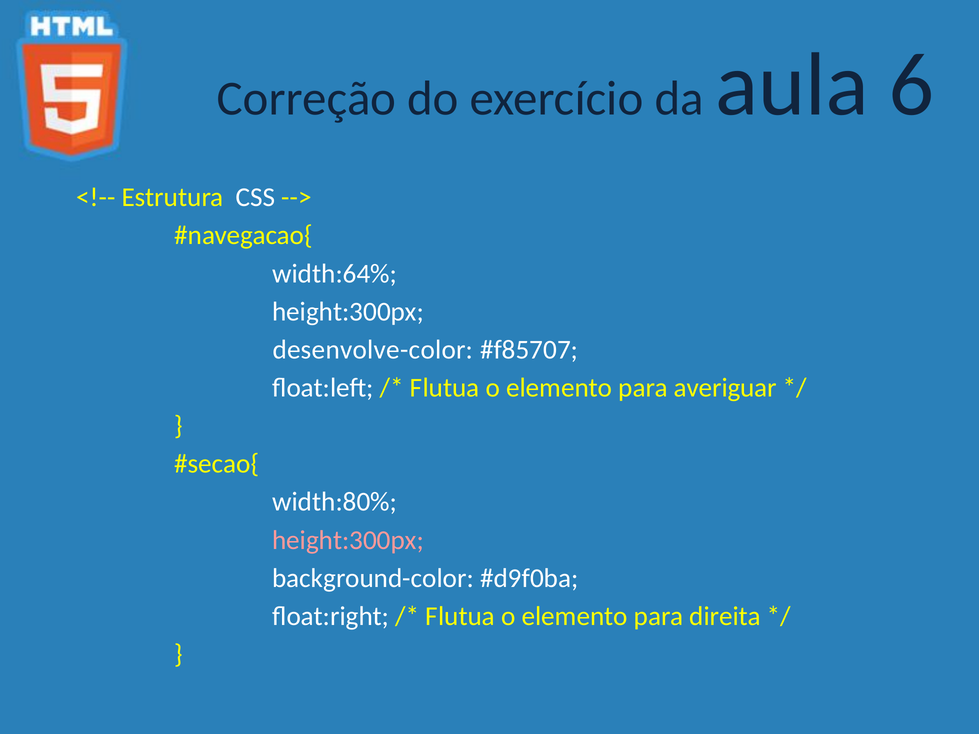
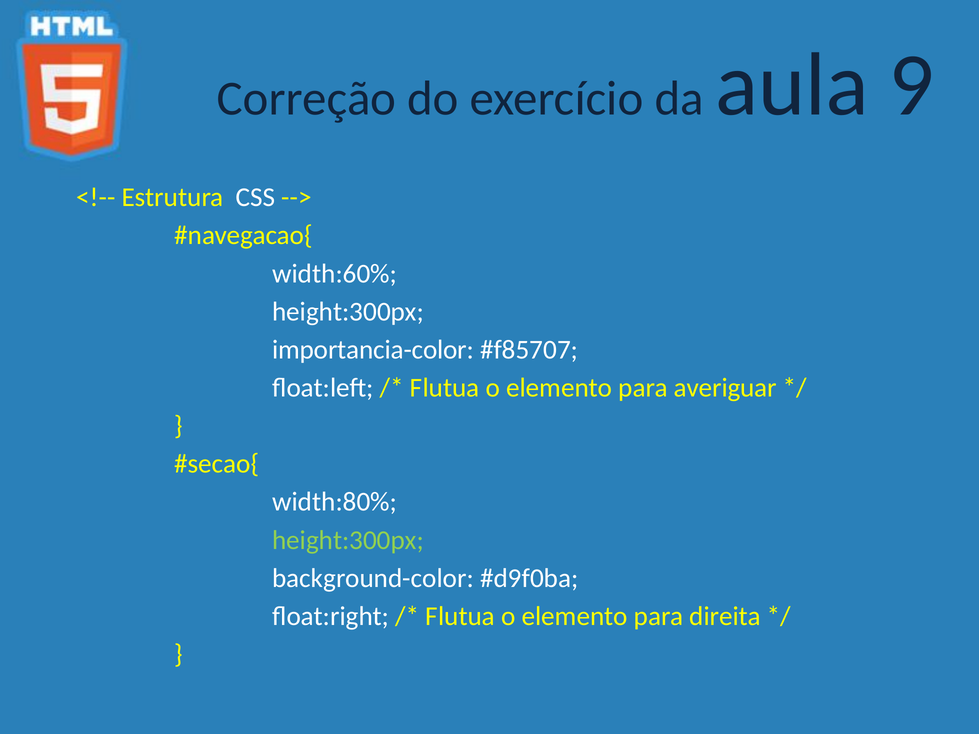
6: 6 -> 9 (912, 85)
width:64%: width:64% -> width:60% (335, 274)
desenvolve-color: desenvolve-color -> importancia-color (373, 350)
height:300px colour: pink -> light green (348, 540)
